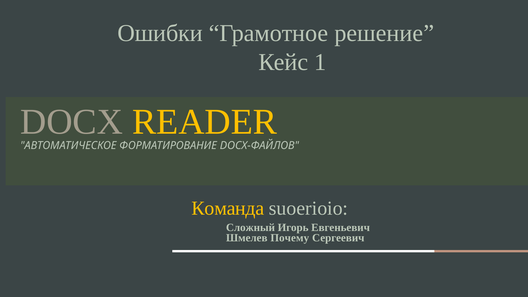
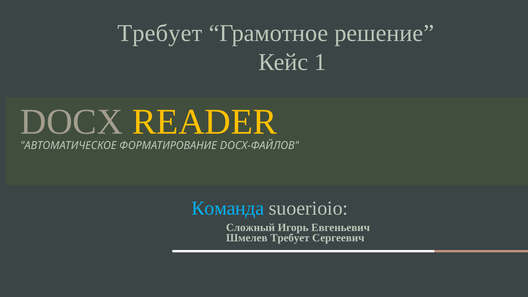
Ошибки: Ошибки -> Требует (160, 33)
Команда colour: yellow -> light blue (228, 208)
Шмелев Почему: Почему -> Требует (290, 238)
